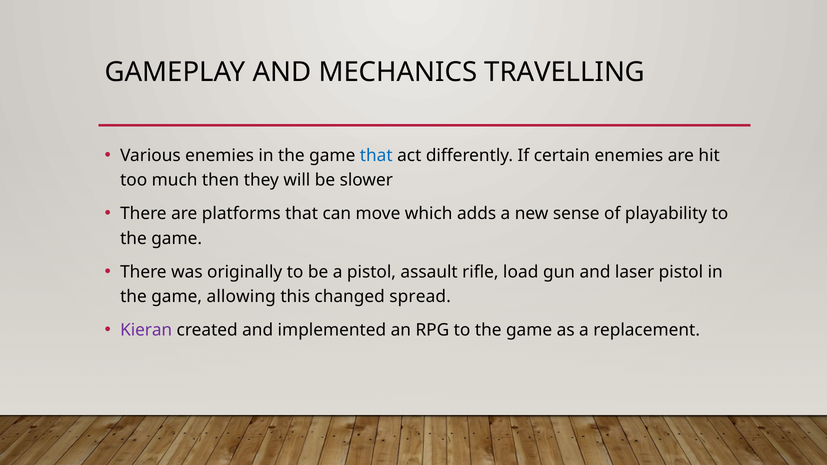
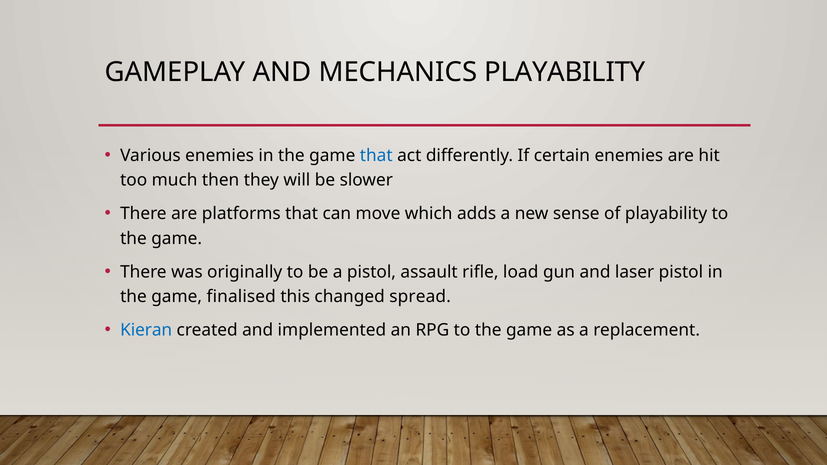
MECHANICS TRAVELLING: TRAVELLING -> PLAYABILITY (565, 72)
allowing: allowing -> finalised (241, 297)
Kieran colour: purple -> blue (146, 330)
